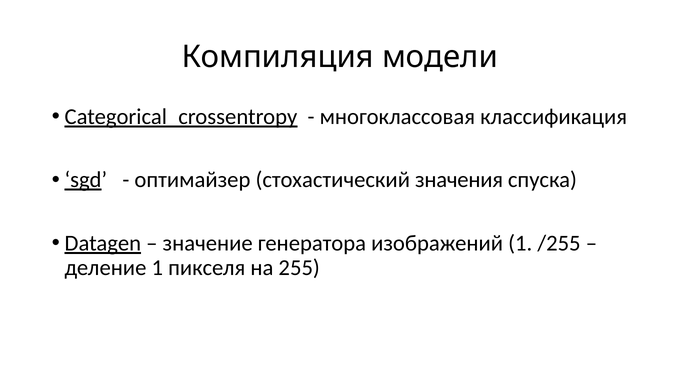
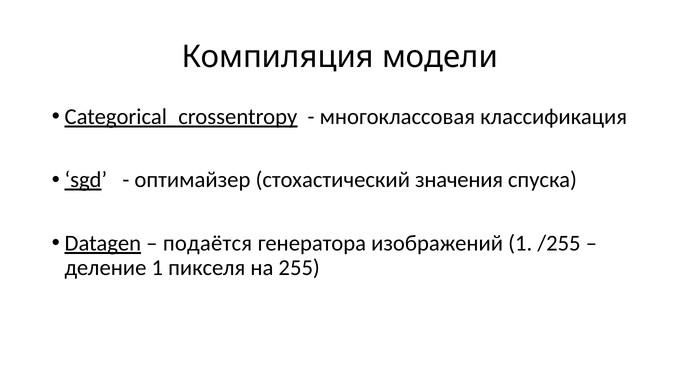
значение: значение -> подаётся (208, 243)
